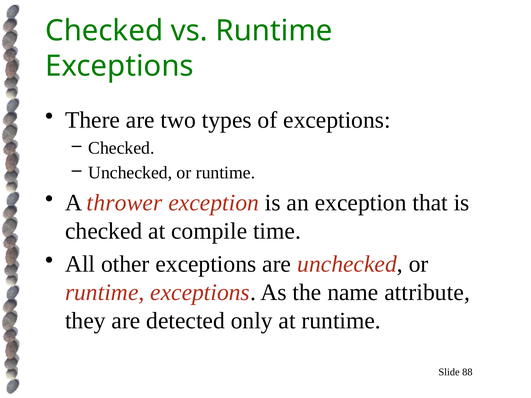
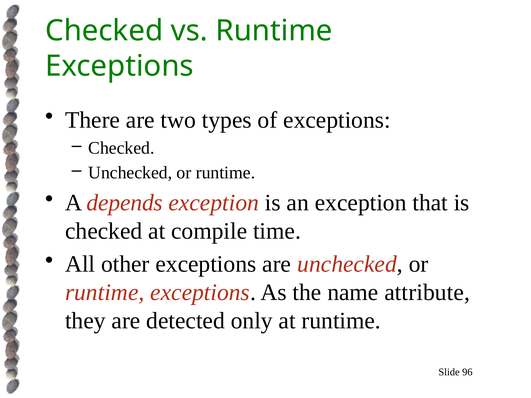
thrower: thrower -> depends (125, 203)
88: 88 -> 96 (467, 372)
